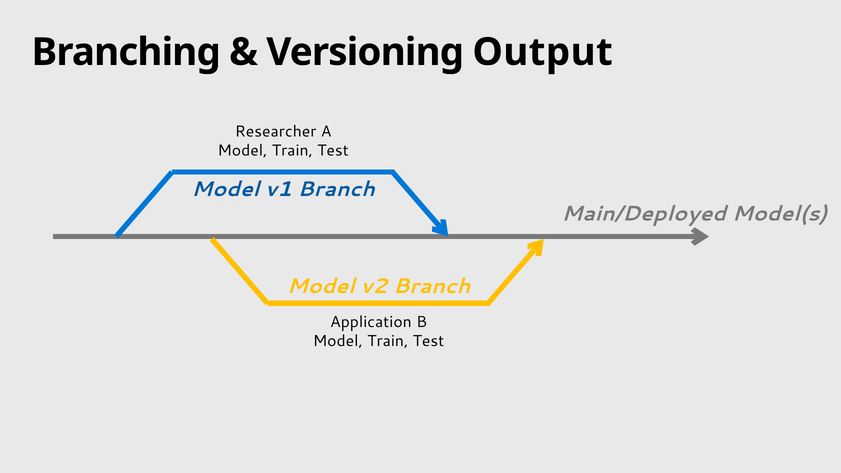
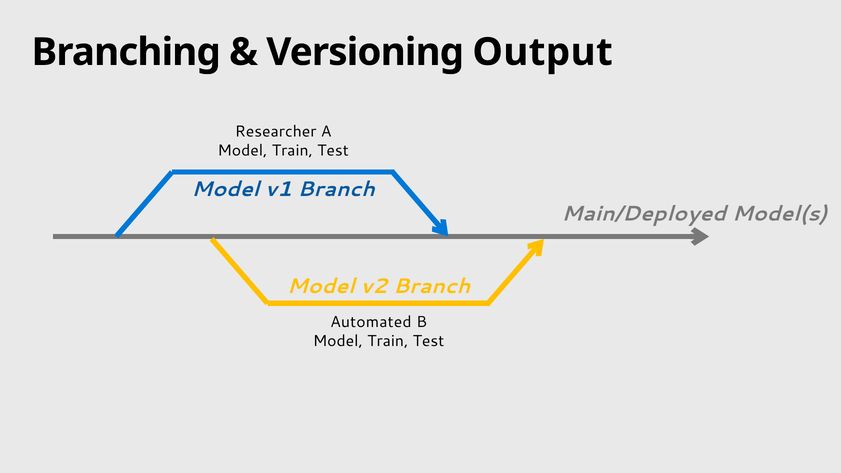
Application: Application -> Automated (371, 322)
